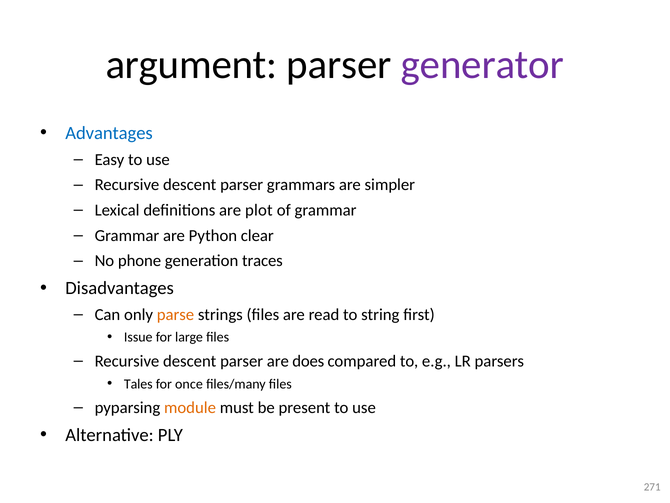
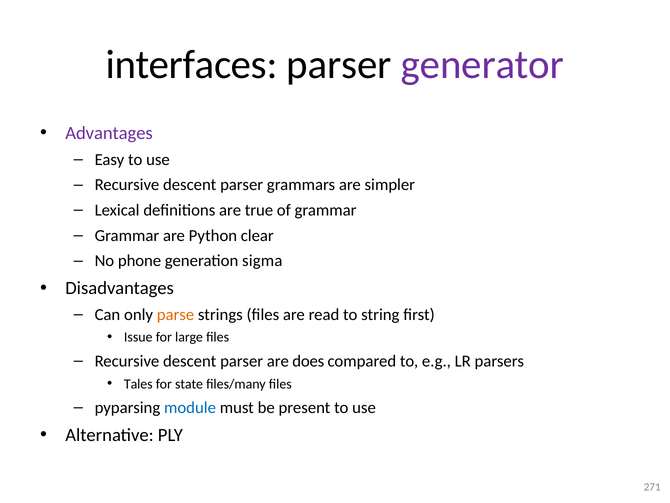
argument: argument -> interfaces (191, 65)
Advantages colour: blue -> purple (109, 133)
plot: plot -> true (259, 210)
traces: traces -> sigma (262, 261)
once: once -> state (189, 384)
module colour: orange -> blue (190, 407)
